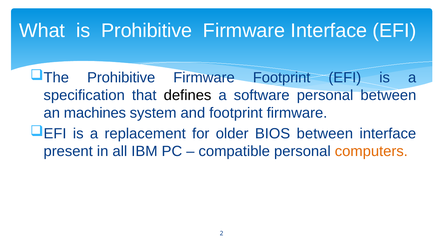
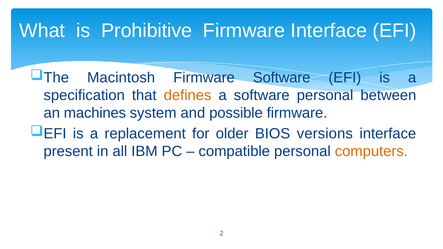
Prohibitive: Prohibitive -> Macintosh (121, 78)
Firmware Footprint: Footprint -> Software (282, 78)
defines colour: black -> orange (188, 95)
and footprint: footprint -> possible (236, 113)
BIOS between: between -> versions (325, 134)
